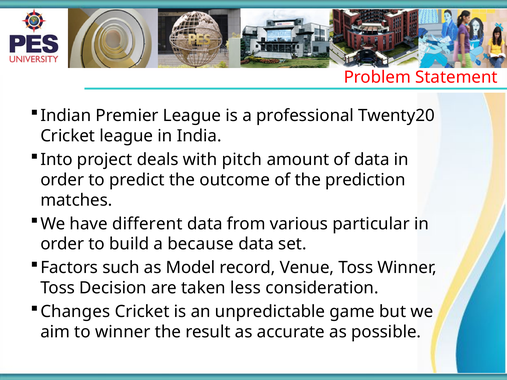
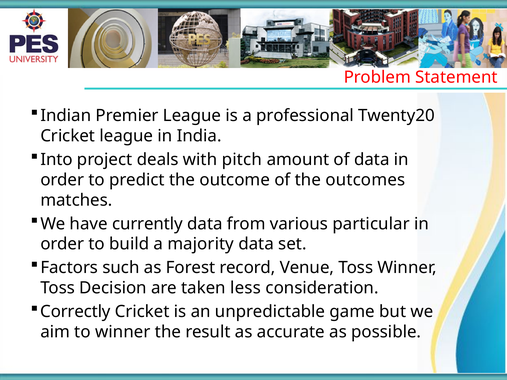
prediction: prediction -> outcomes (365, 180)
different: different -> currently (147, 224)
because: because -> majority (201, 244)
Model: Model -> Forest (191, 268)
Changes: Changes -> Correctly (75, 312)
